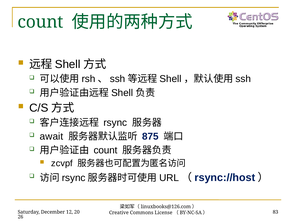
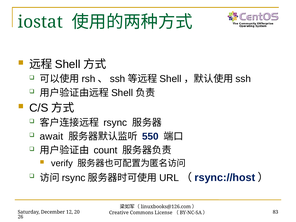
count: count -> iostat (40, 22)
875: 875 -> 550 (150, 136)
zcvpf: zcvpf -> verify (62, 163)
